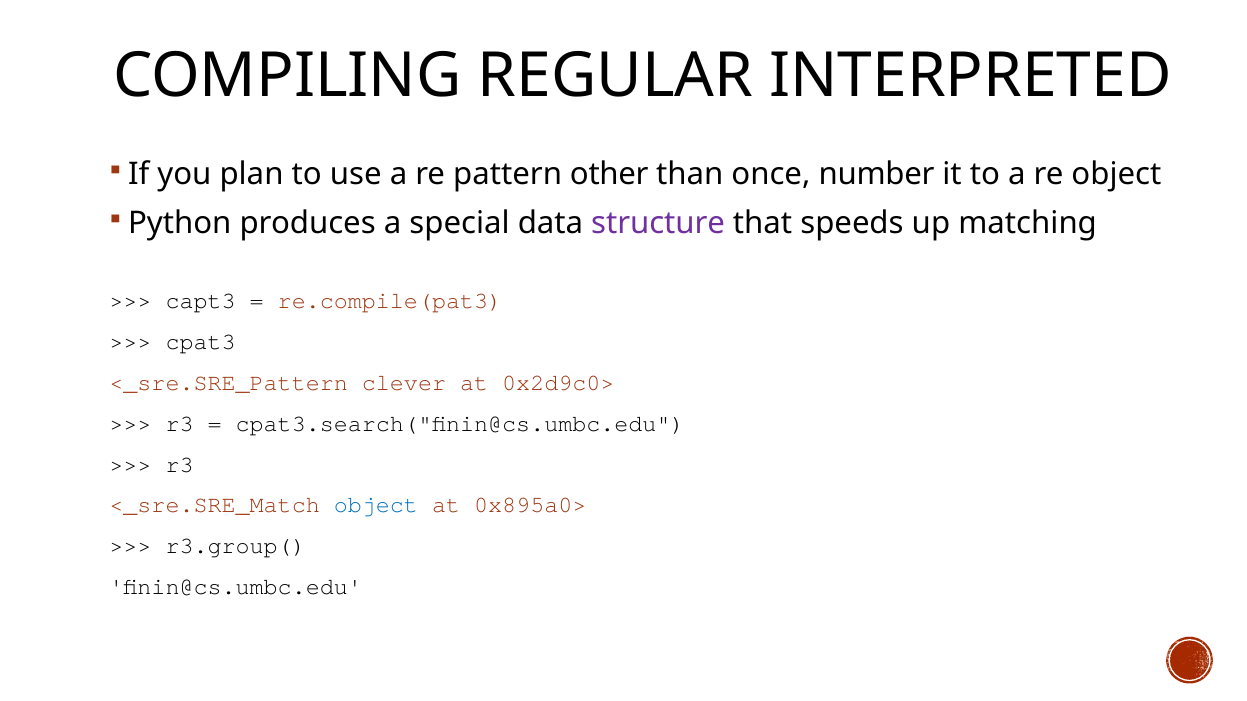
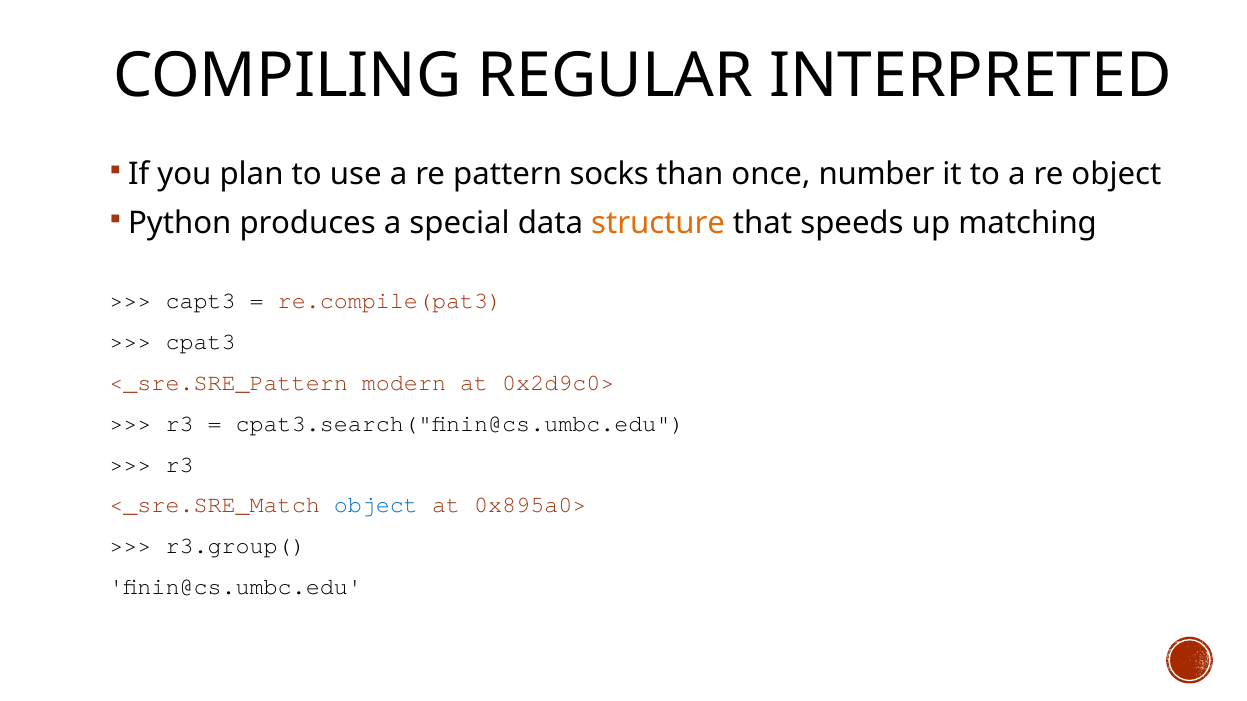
other: other -> socks (609, 175)
structure colour: purple -> orange (658, 224)
clever: clever -> modern (404, 383)
